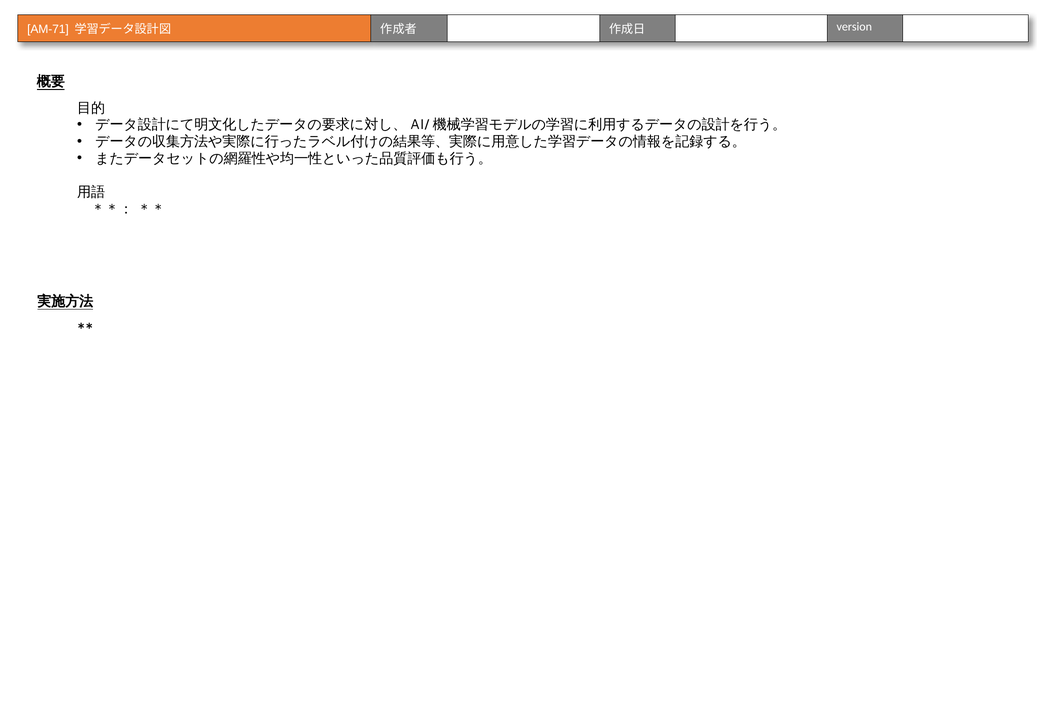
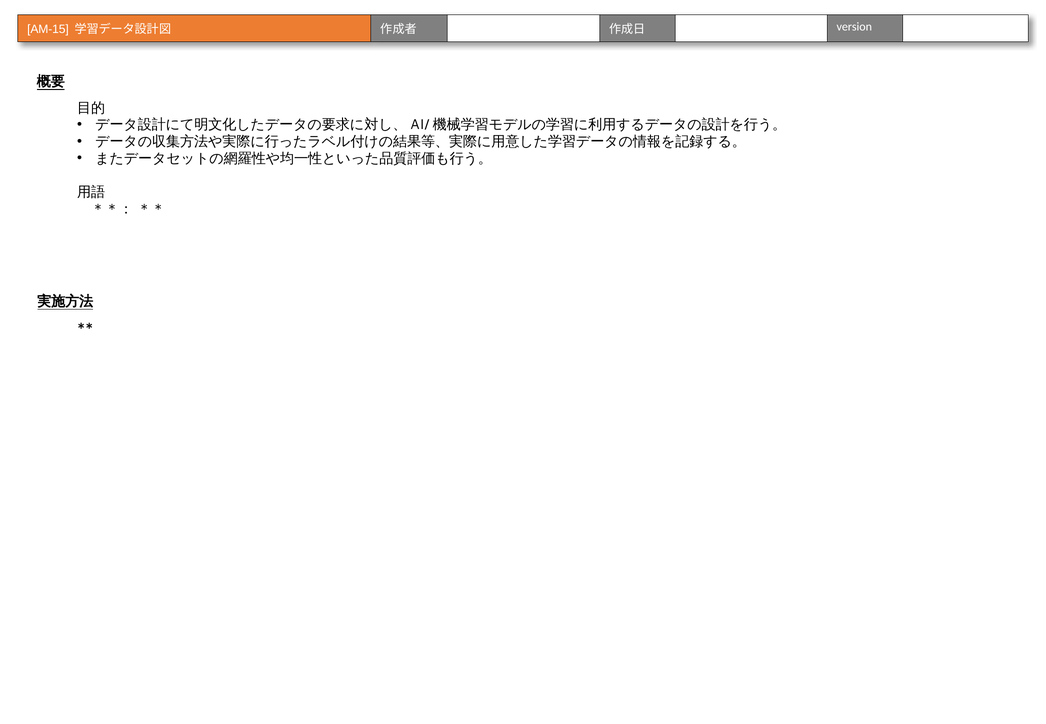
AM-71: AM-71 -> AM-15 (48, 29)
